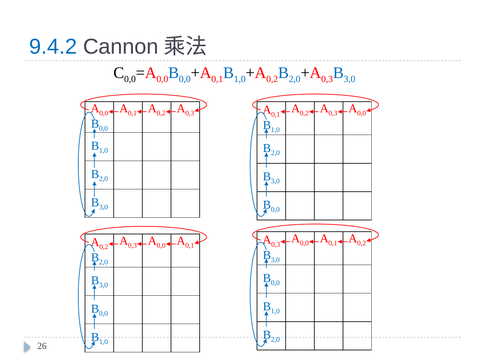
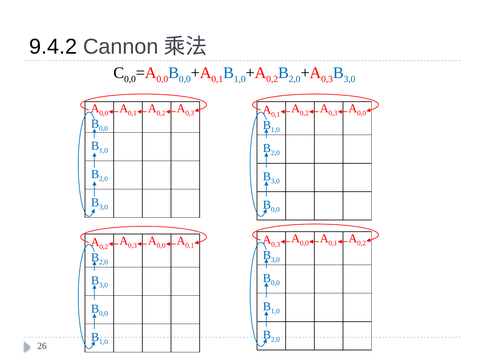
9.4.2 colour: blue -> black (53, 47)
